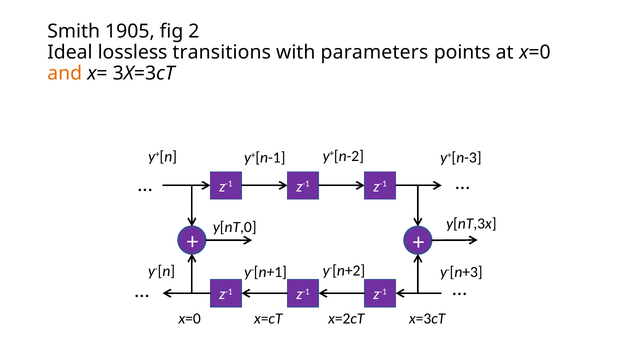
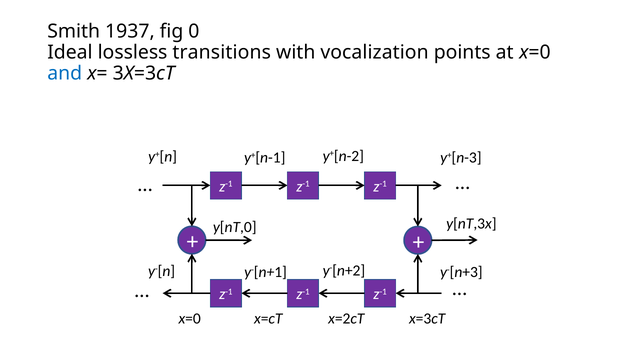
1905: 1905 -> 1937 (130, 31)
2: 2 -> 0 (194, 31)
parameters: parameters -> vocalization (375, 52)
and colour: orange -> blue (65, 73)
